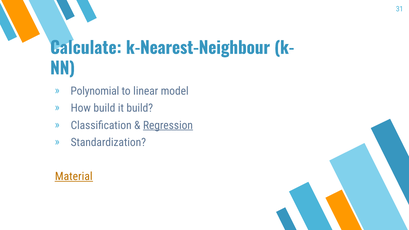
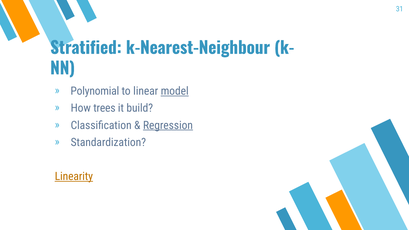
Calculate: Calculate -> Stratified (86, 48)
model underline: none -> present (175, 91)
How build: build -> trees (104, 108)
Material: Material -> Linearity (74, 176)
